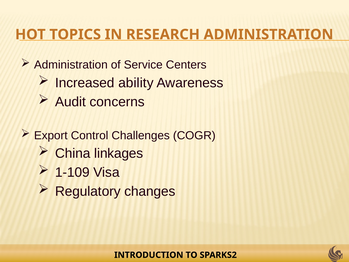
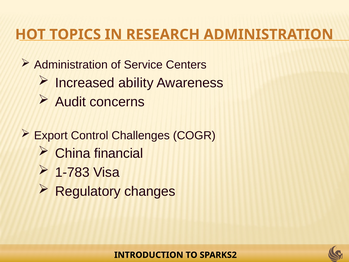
linkages: linkages -> financial (119, 153)
1-109: 1-109 -> 1-783 (72, 172)
